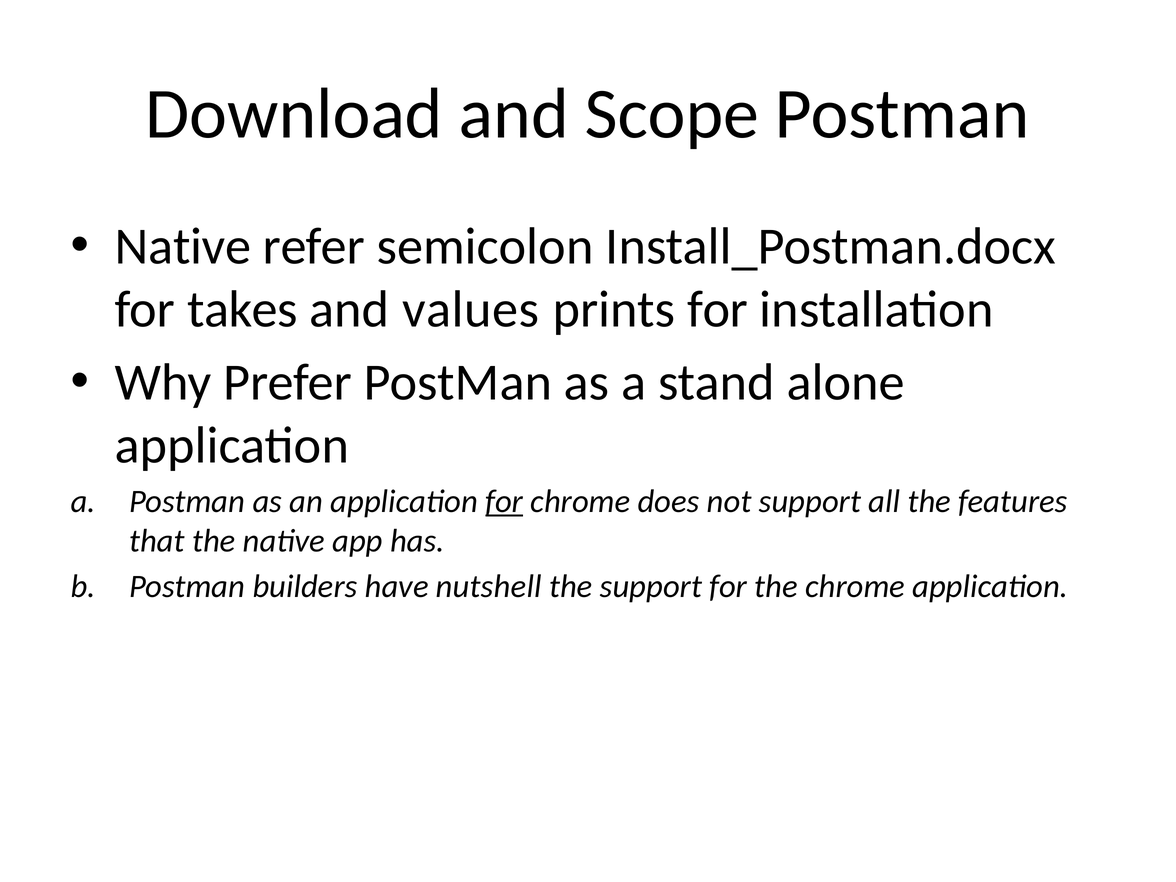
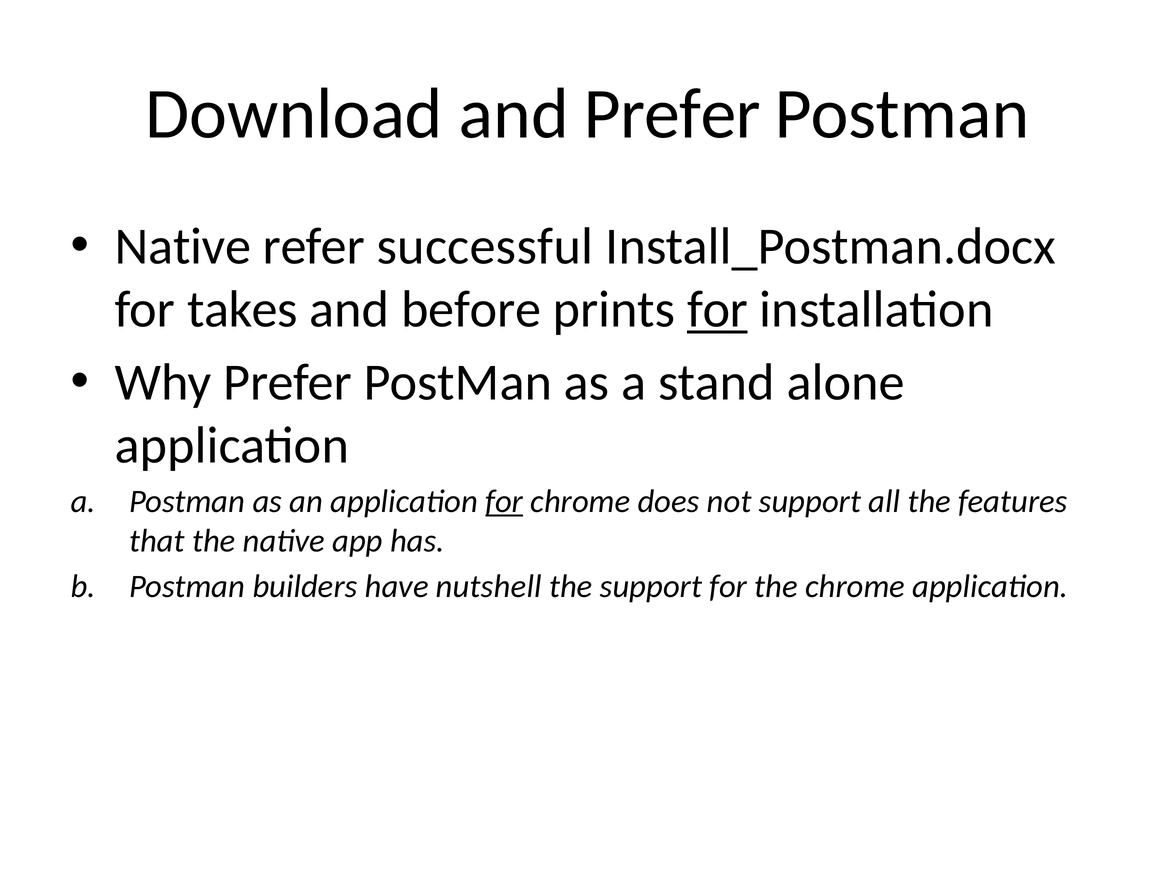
and Scope: Scope -> Prefer (672, 114)
semicolon: semicolon -> successful (485, 247)
values: values -> before (471, 309)
for underline: none -> present (718, 309)
